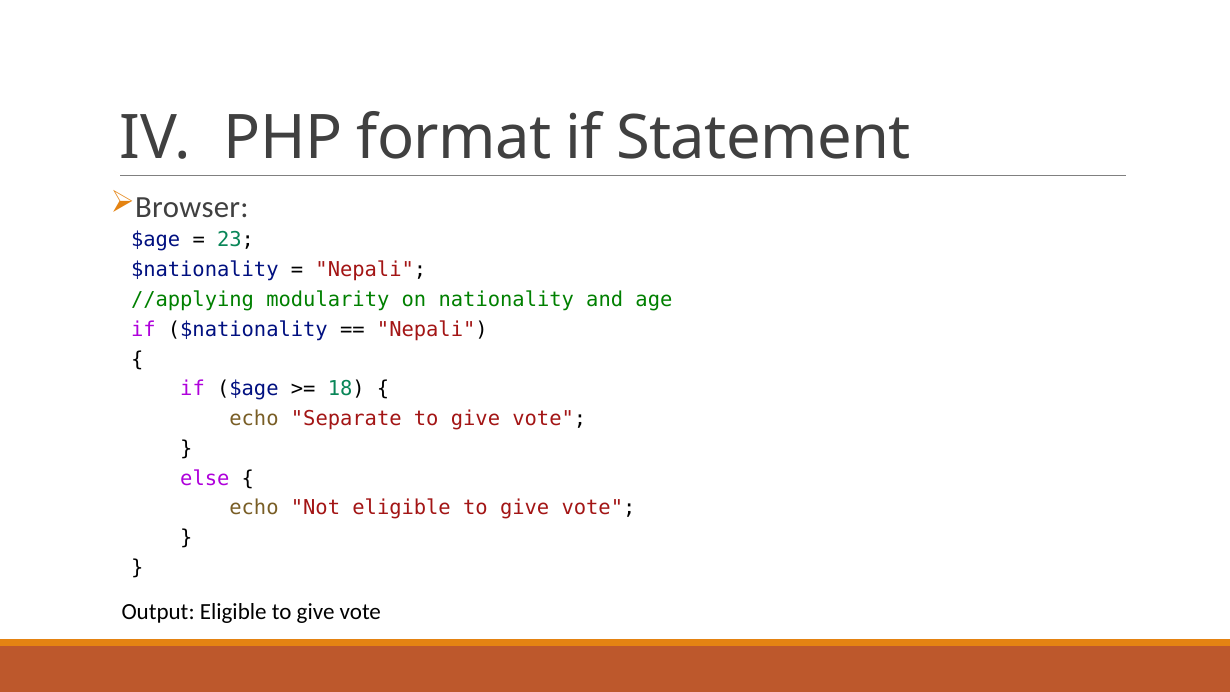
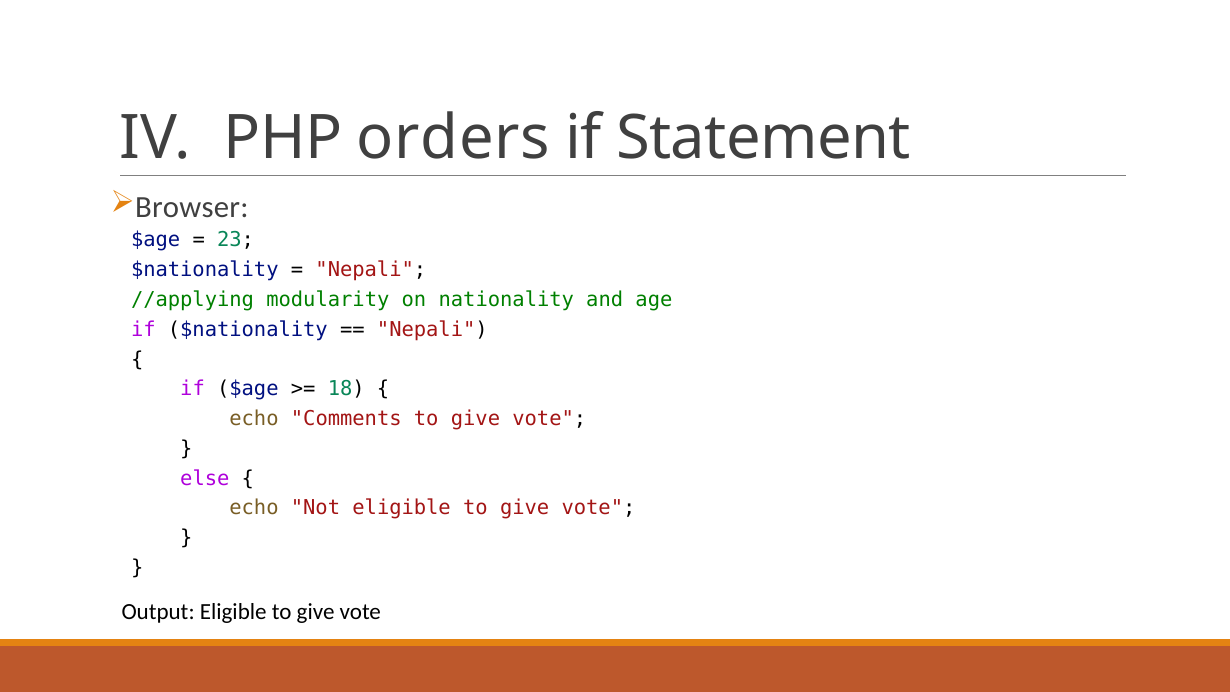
format: format -> orders (453, 138)
Separate: Separate -> Comments (346, 419)
